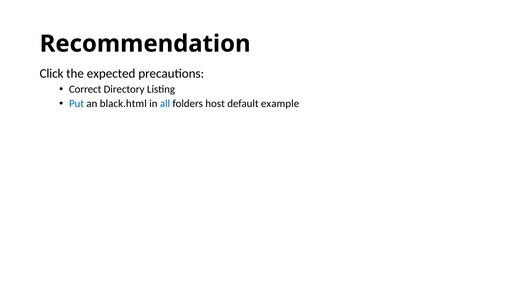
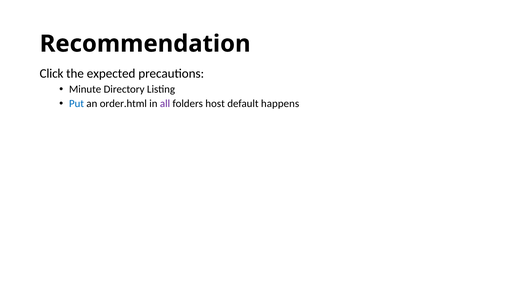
Correct: Correct -> Minute (85, 89)
black.html: black.html -> order.html (123, 104)
all colour: blue -> purple (165, 104)
example: example -> happens (280, 104)
